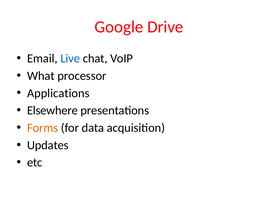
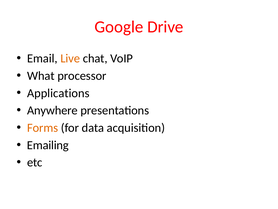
Live colour: blue -> orange (70, 58)
Elsewhere: Elsewhere -> Anywhere (52, 110)
Updates: Updates -> Emailing (48, 145)
